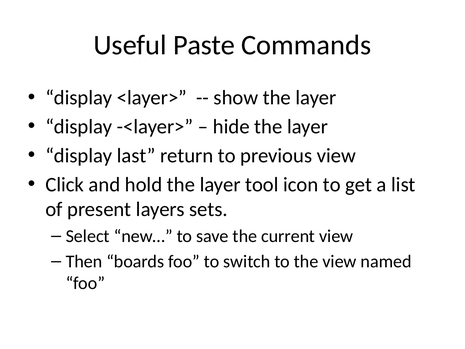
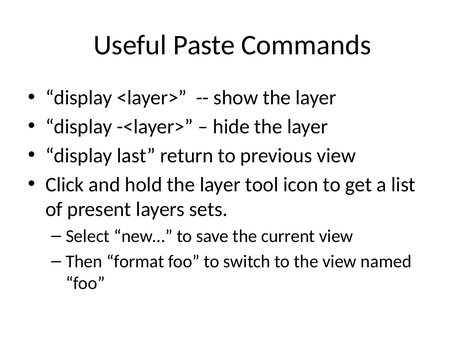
boards: boards -> format (135, 261)
